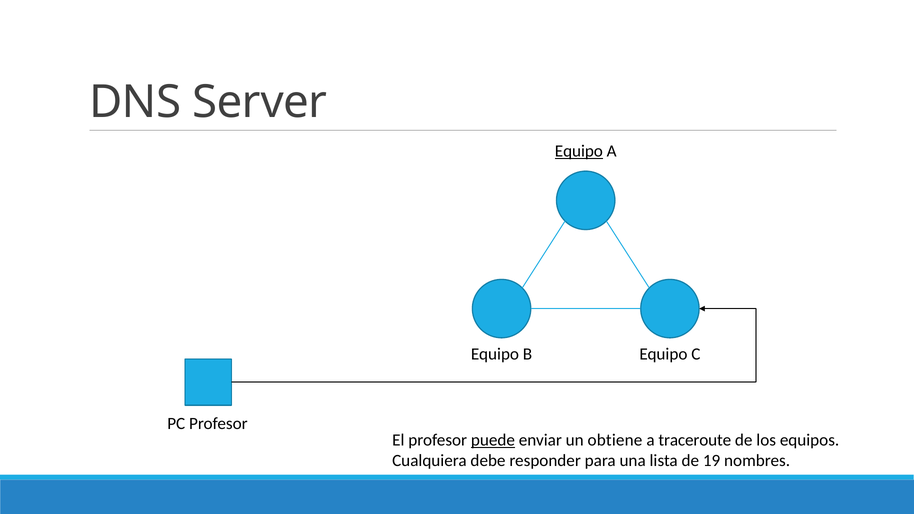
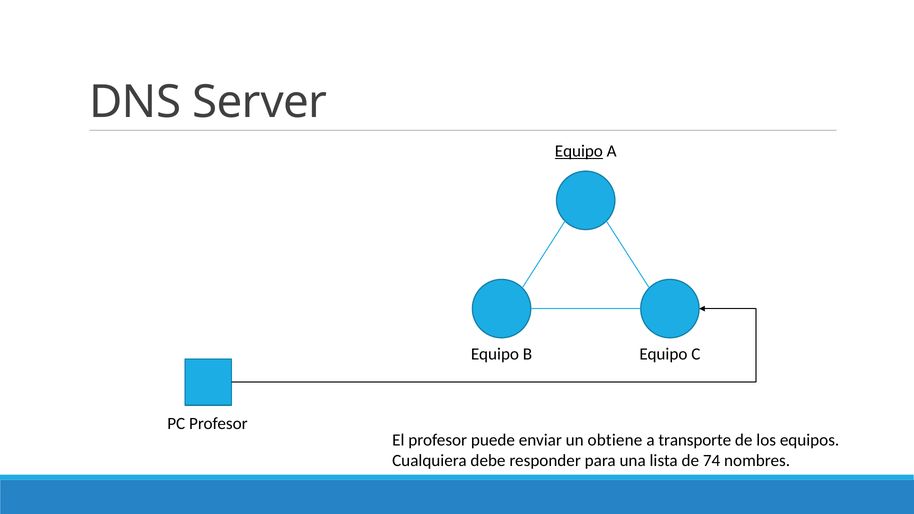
puede underline: present -> none (493, 440)
traceroute: traceroute -> transporte (695, 440)
19: 19 -> 74 (712, 461)
